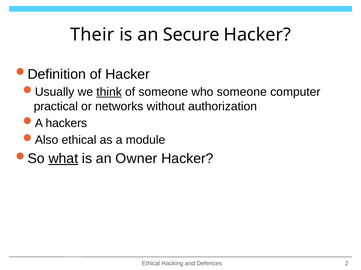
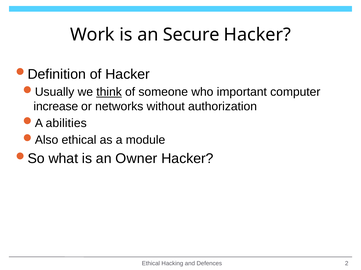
Their: Their -> Work (92, 35)
who someone: someone -> important (242, 92)
practical: practical -> increase (56, 107)
hackers: hackers -> abilities (66, 124)
what underline: present -> none (63, 159)
